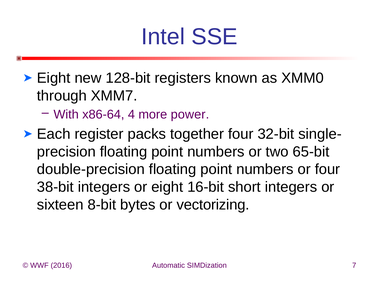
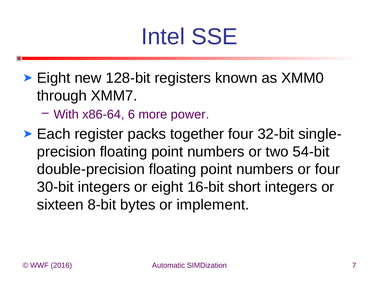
4: 4 -> 6 (131, 115)
65-bit: 65-bit -> 54-bit (311, 152)
38-bit: 38-bit -> 30-bit (55, 187)
vectorizing: vectorizing -> implement (213, 205)
